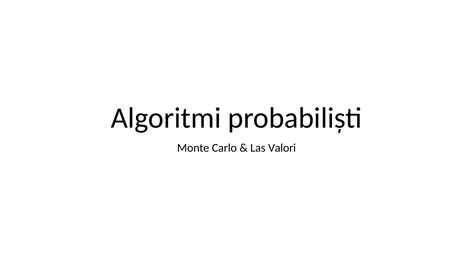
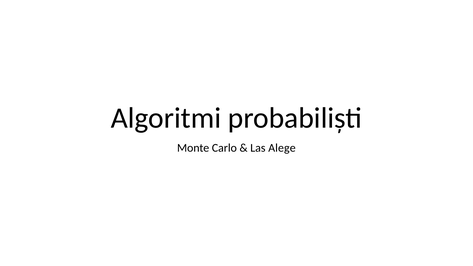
Valori: Valori -> Alege (282, 148)
